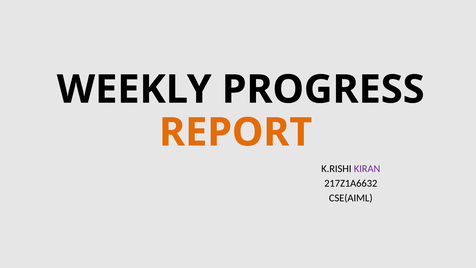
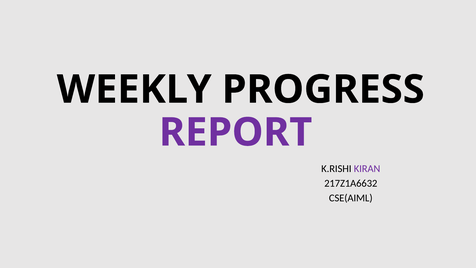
REPORT colour: orange -> purple (236, 132)
